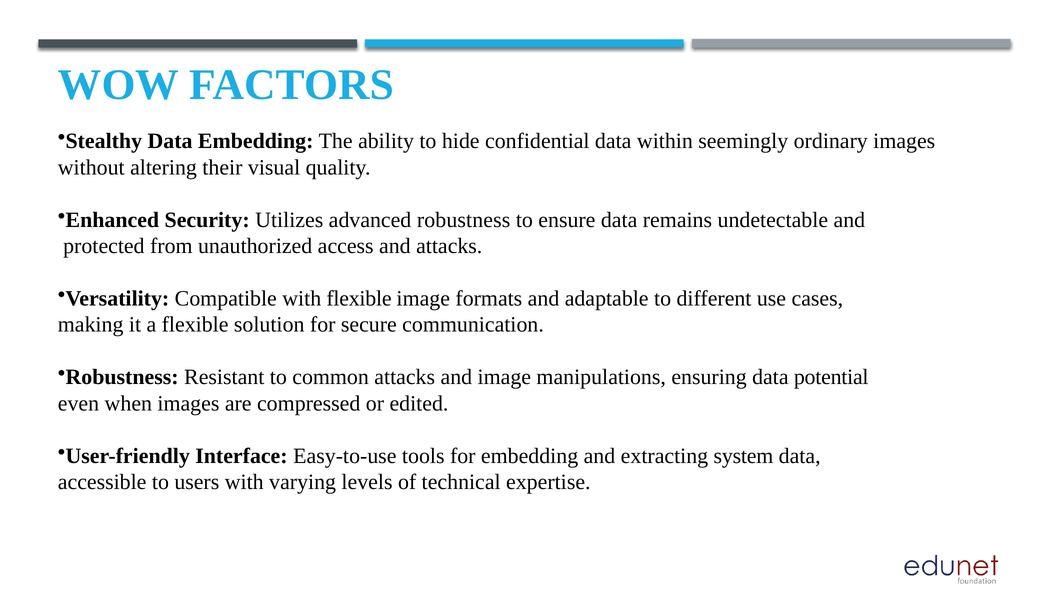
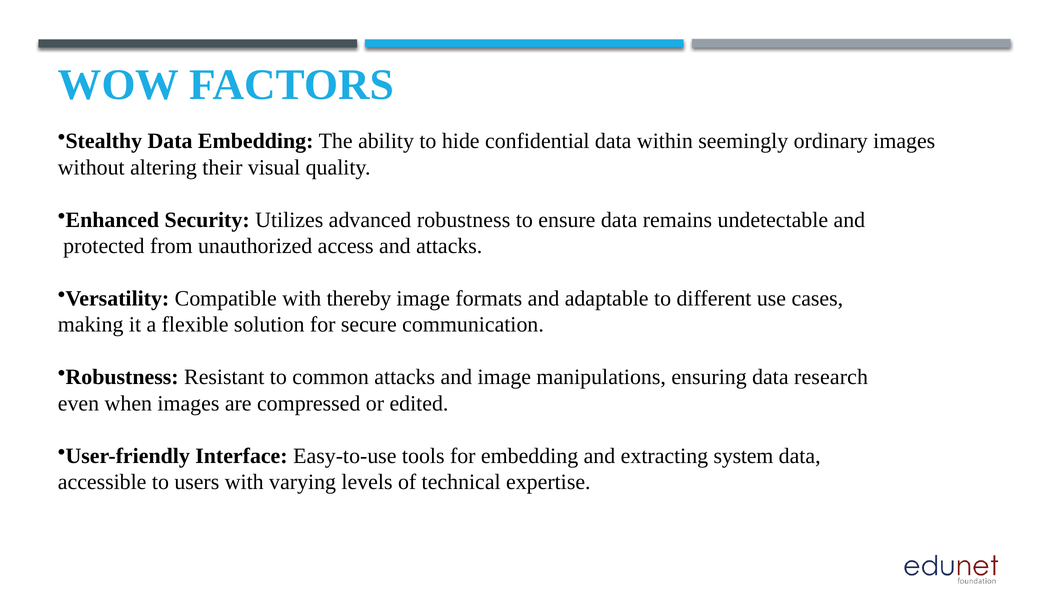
with flexible: flexible -> thereby (359, 299)
potential: potential -> research (831, 377)
